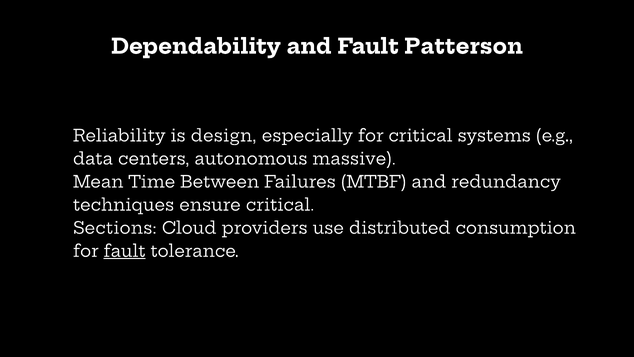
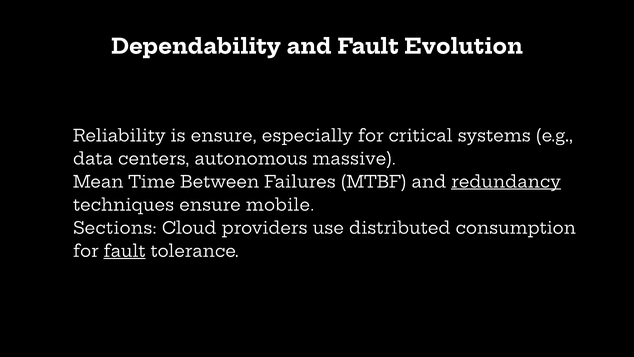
Patterson: Patterson -> Evolution (464, 47)
is design: design -> ensure (224, 136)
redundancy underline: none -> present (506, 182)
ensure critical: critical -> mobile (280, 205)
